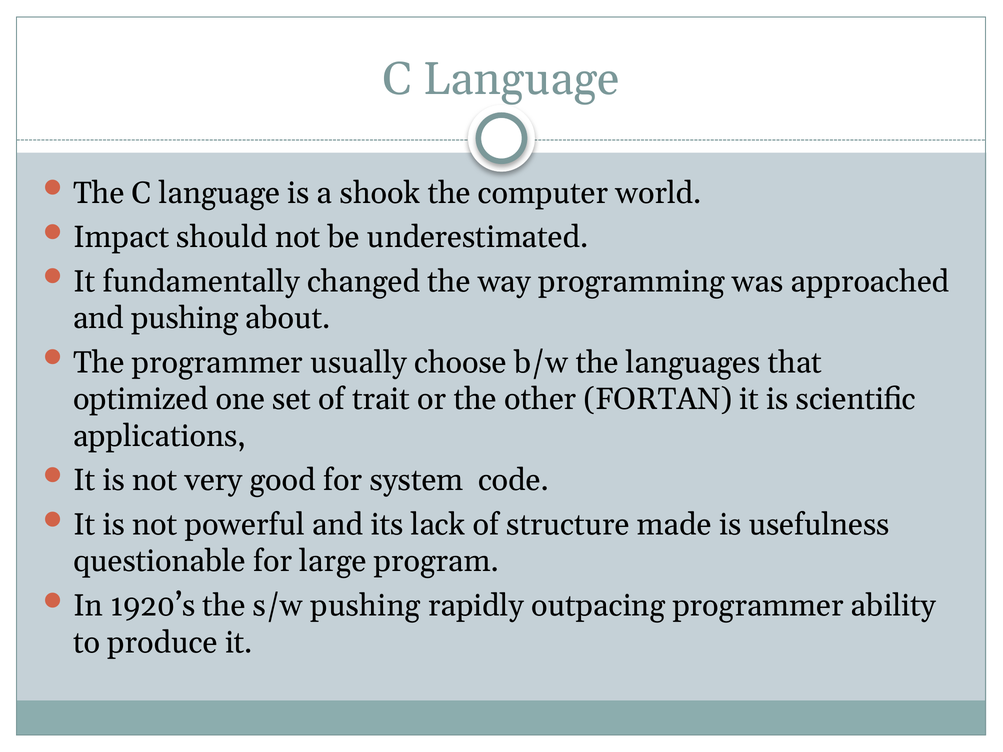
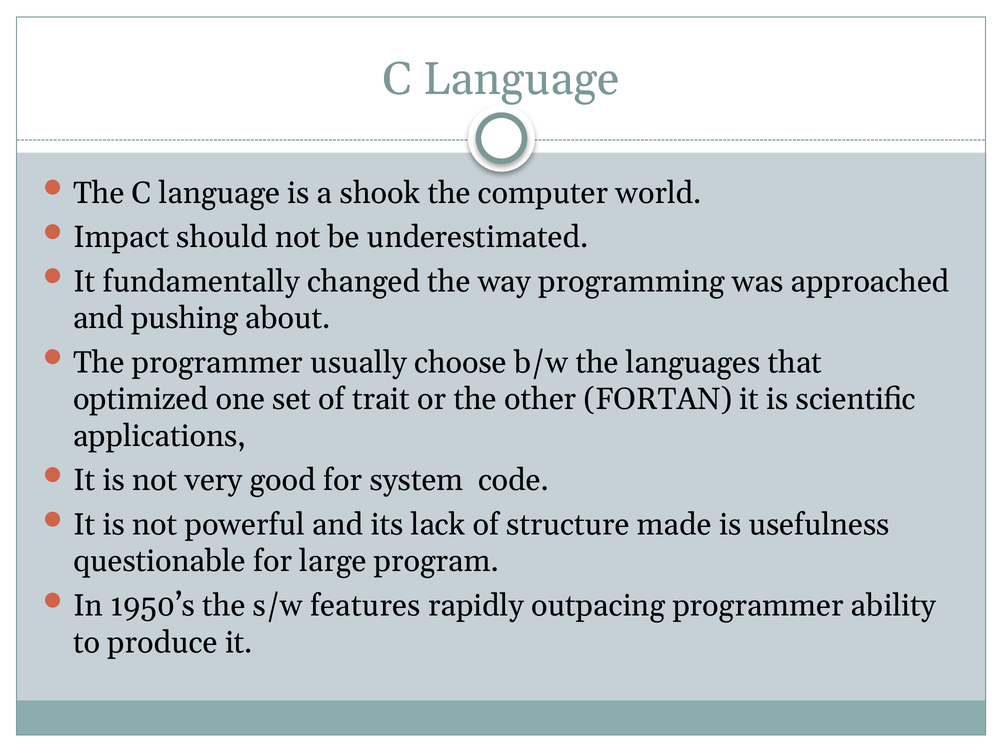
1920’s: 1920’s -> 1950’s (153, 606)
s/w pushing: pushing -> features (365, 606)
